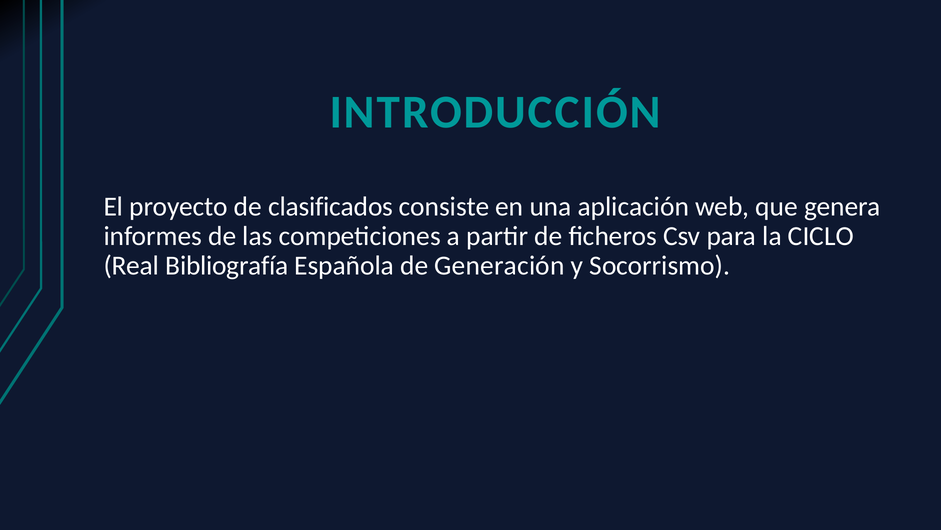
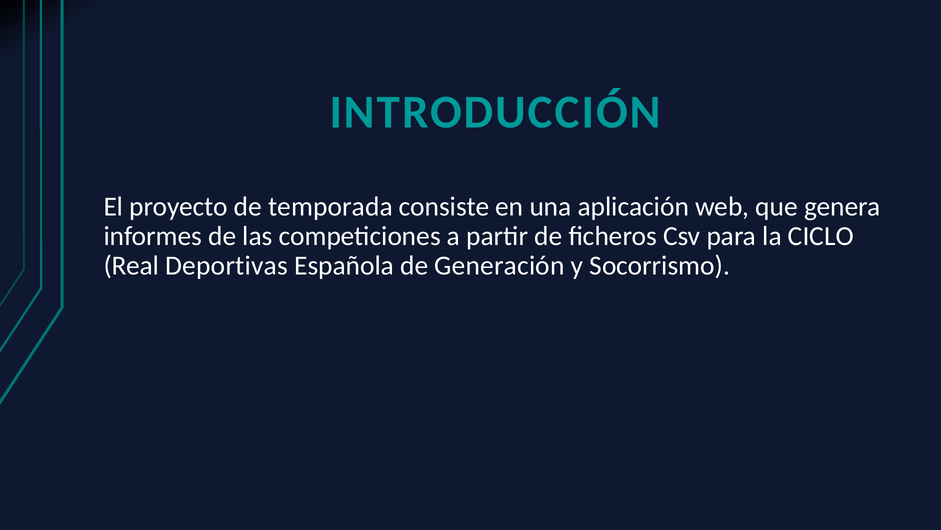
clasificados: clasificados -> temporada (330, 206)
Bibliografía: Bibliografía -> Deportivas (227, 266)
